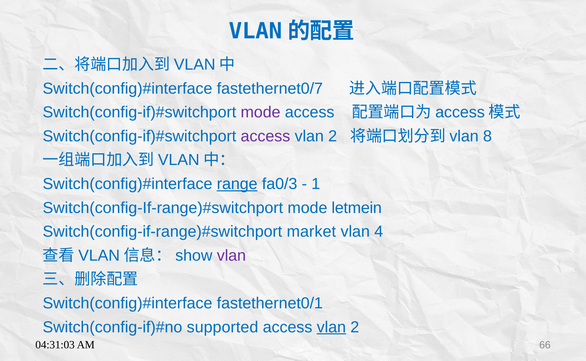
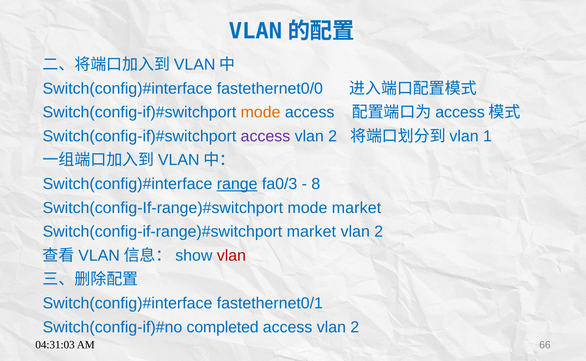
fastethernet0/7: fastethernet0/7 -> fastethernet0/0 (270, 88)
mode colour: purple -> orange (261, 112)
8: 8 -> 1 (487, 136)
1: 1 -> 8 (316, 184)
mode letmein: letmein -> market (357, 208)
4: 4 -> 2 (379, 231)
vlan colour: purple -> red (231, 255)
supported: supported -> completed (223, 327)
vlan underline: present -> none (331, 327)
